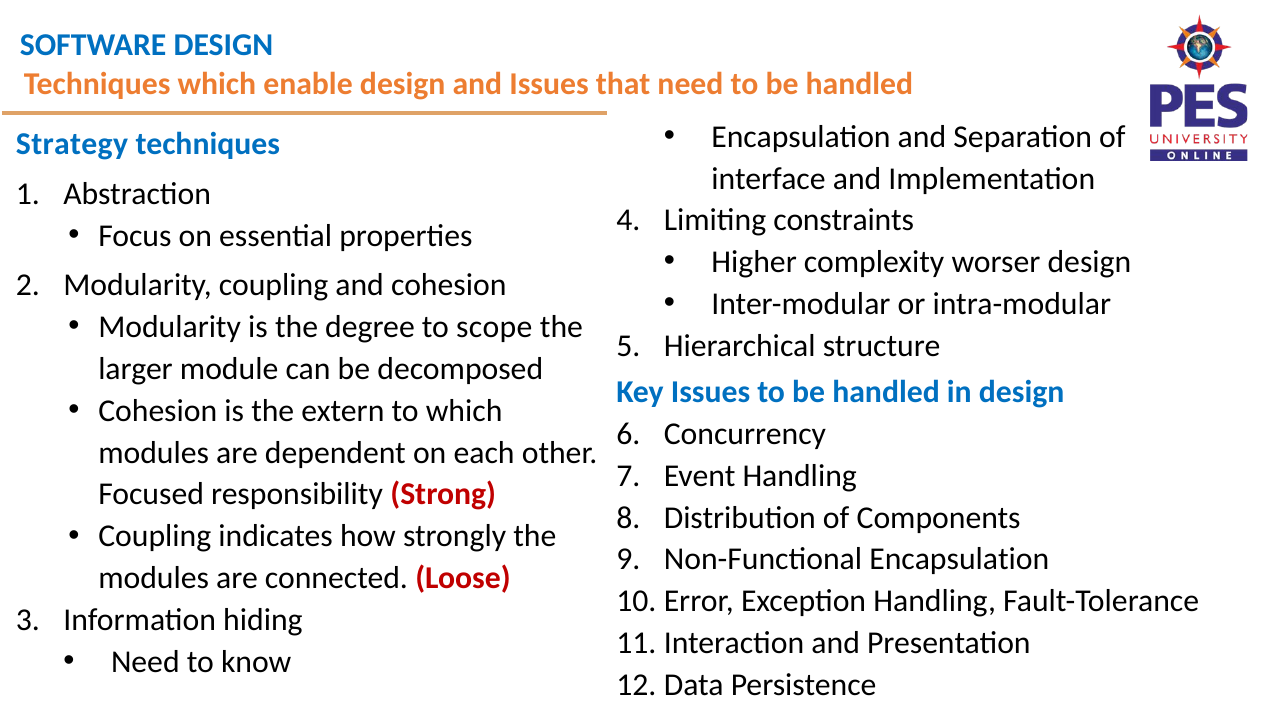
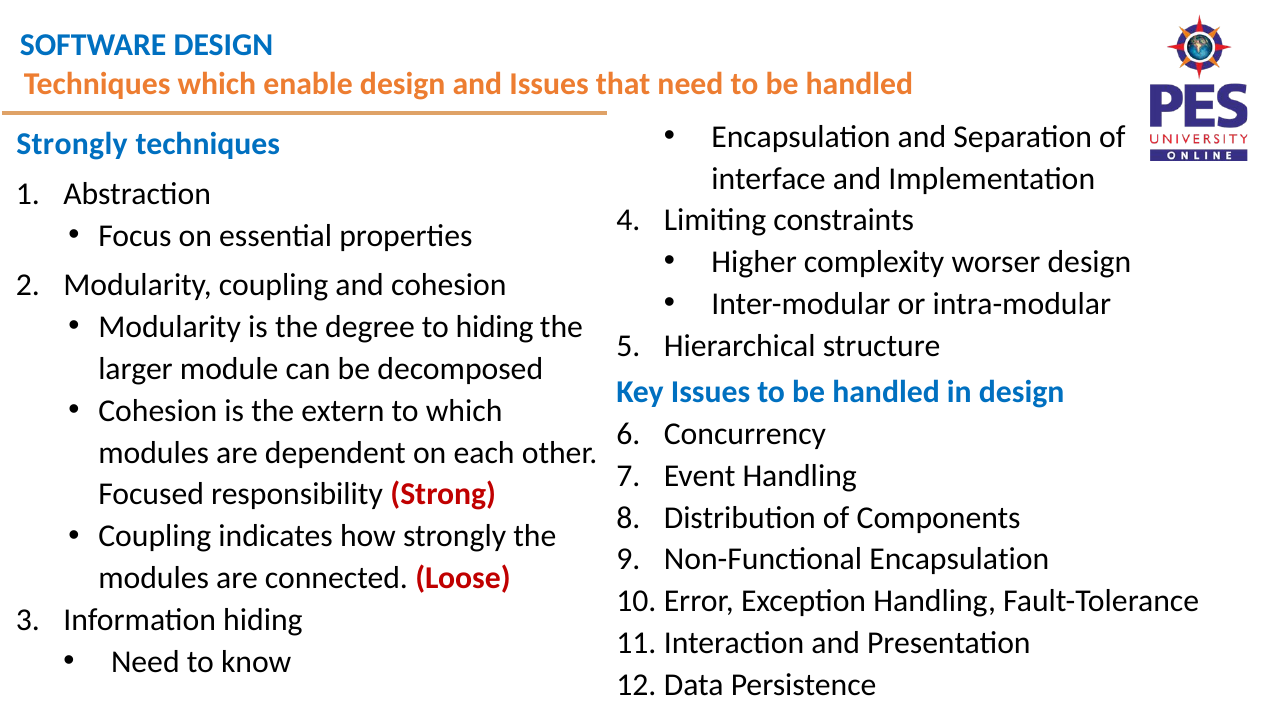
Strategy: Strategy -> Strongly (72, 144)
to scope: scope -> hiding (495, 327)
